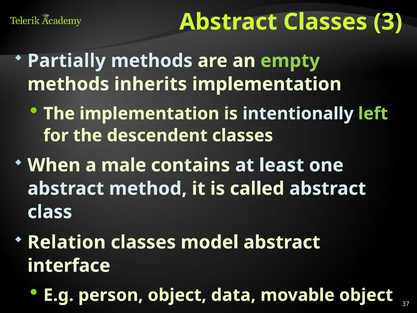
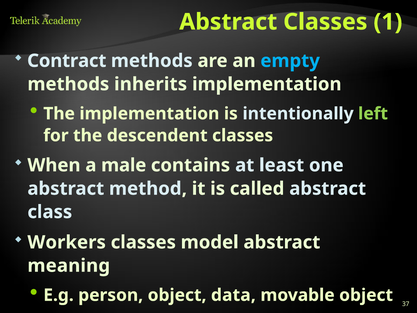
3: 3 -> 1 (388, 22)
Partially: Partially -> Contract (67, 61)
empty colour: light green -> light blue (290, 61)
Relation: Relation -> Workers (67, 242)
interface: interface -> meaning (69, 265)
